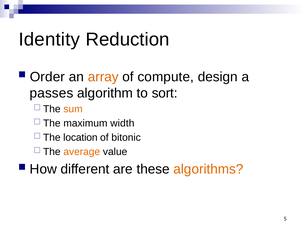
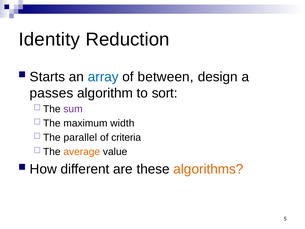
Order: Order -> Starts (47, 77)
array colour: orange -> blue (103, 77)
compute: compute -> between (166, 77)
sum colour: orange -> purple (73, 109)
location: location -> parallel (80, 137)
bitonic: bitonic -> criteria (126, 137)
